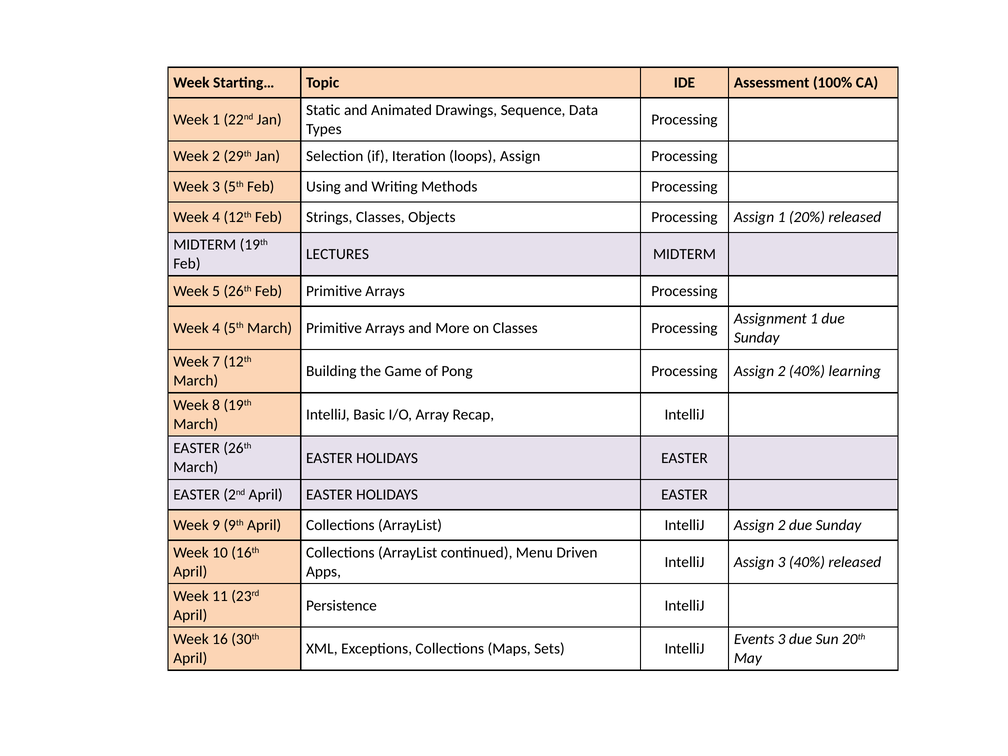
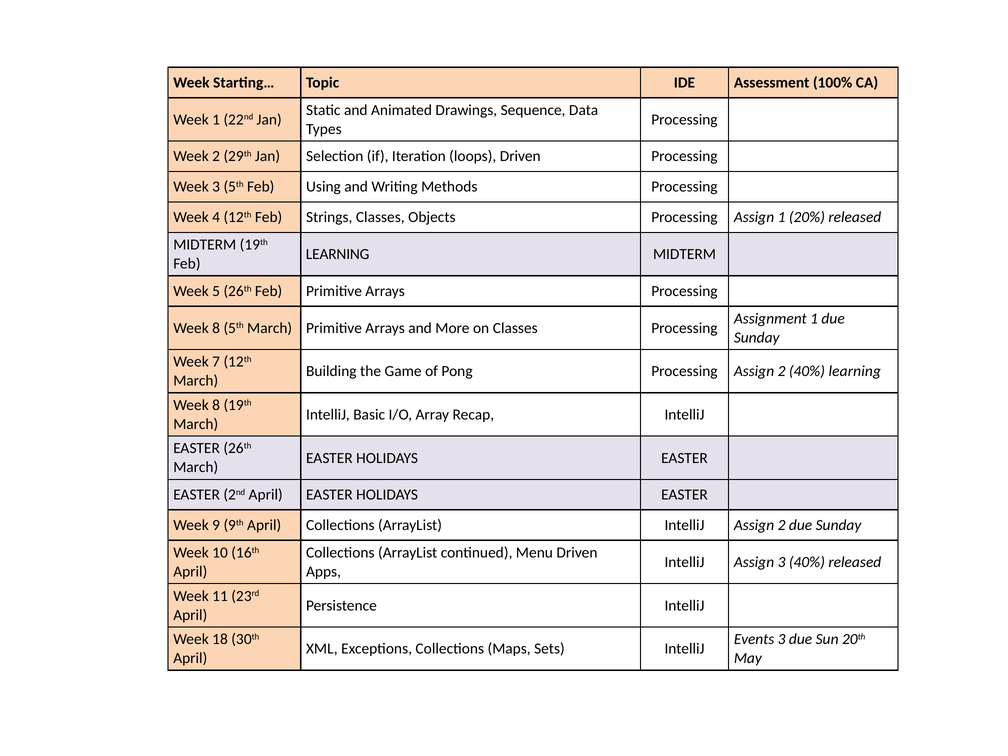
loops Assign: Assign -> Driven (520, 156)
LECTURES: LECTURES -> LEARNING (338, 254)
4: 4 -> 8 (216, 328)
16: 16 -> 18 (220, 639)
